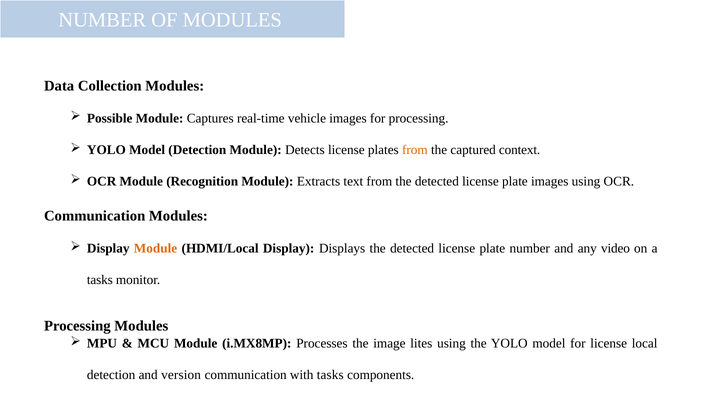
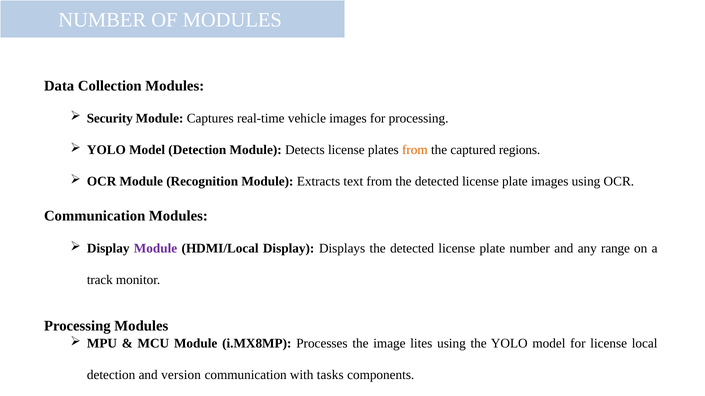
Possible: Possible -> Security (110, 118)
context: context -> regions (520, 150)
Module colour: orange -> purple (156, 249)
video: video -> range (616, 249)
tasks: tasks -> track (100, 280)
